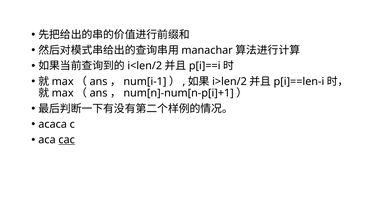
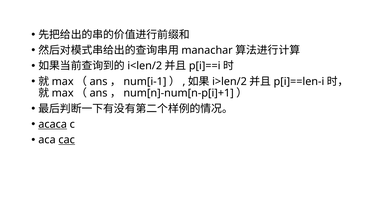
acaca underline: none -> present (53, 124)
